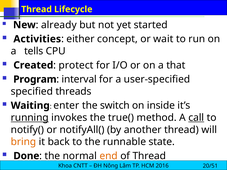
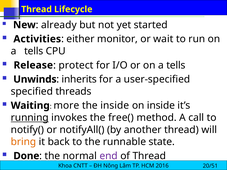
concept: concept -> monitor (117, 39)
Created: Created -> Release (33, 65)
or on a that: that -> tells (176, 65)
Program: Program -> Unwinds (35, 79)
interval: interval -> inherits (79, 79)
enter: enter -> more (66, 106)
the switch: switch -> inside (115, 106)
true(: true( -> free( (121, 118)
call underline: present -> none (196, 118)
end colour: orange -> purple (109, 156)
